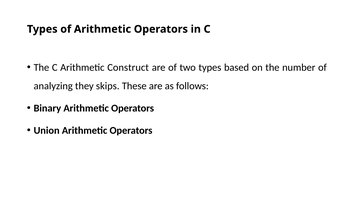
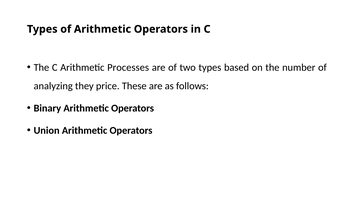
Construct: Construct -> Processes (128, 67)
skips: skips -> price (108, 86)
